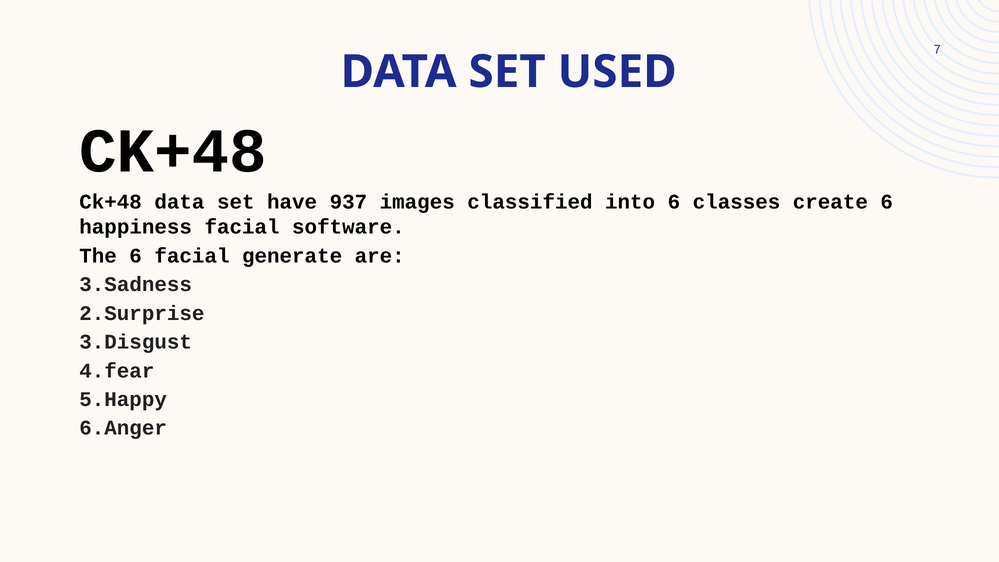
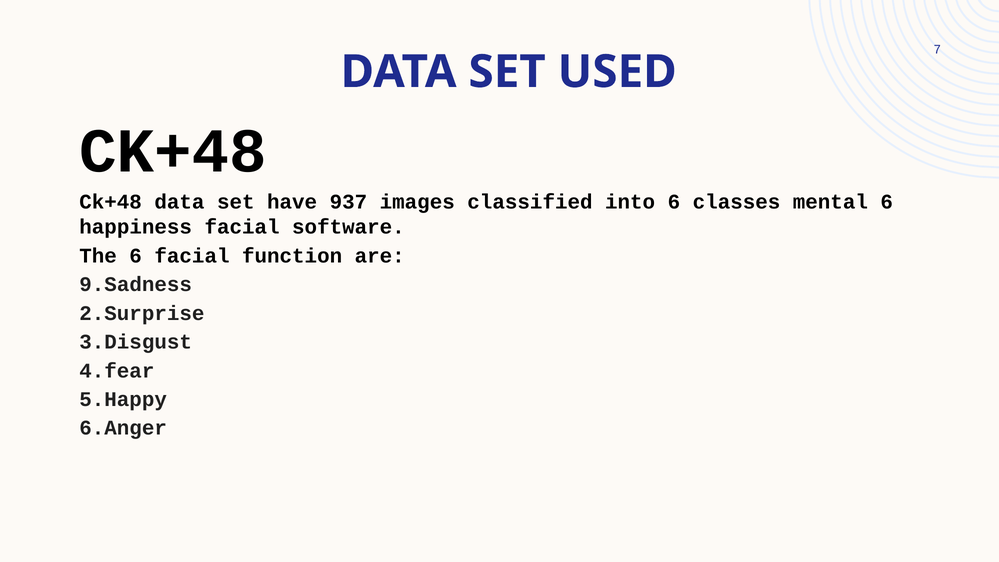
create: create -> mental (830, 202)
generate: generate -> function (292, 256)
3.Sadness: 3.Sadness -> 9.Sadness (136, 284)
